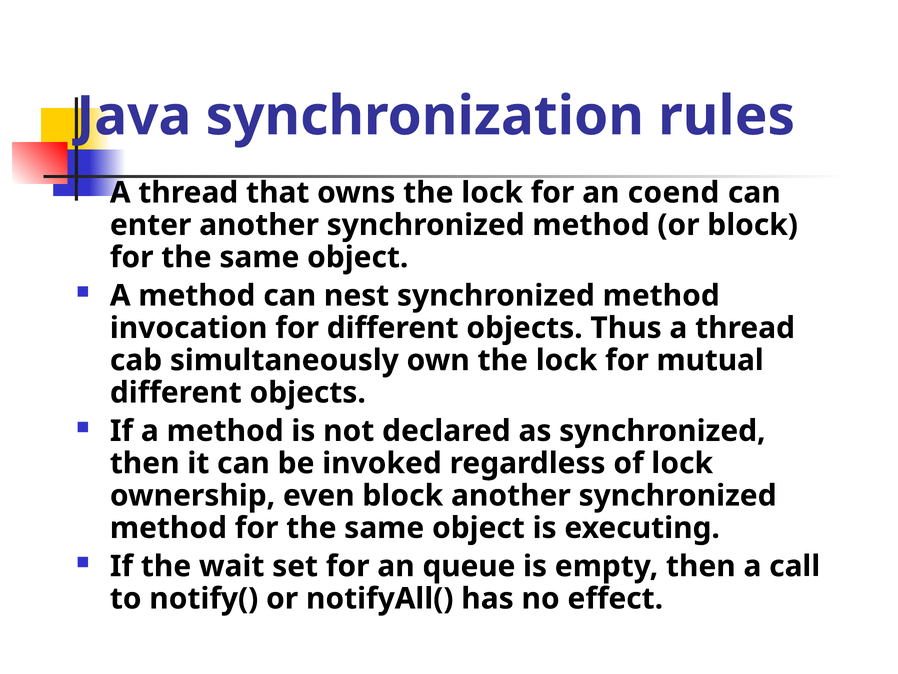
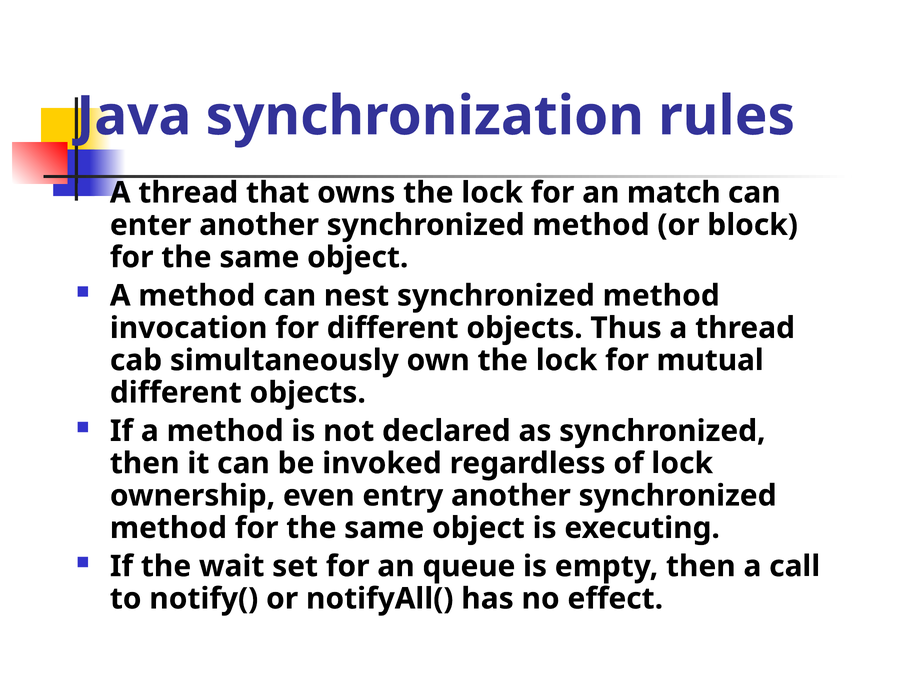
coend: coend -> match (674, 193)
even block: block -> entry (403, 495)
